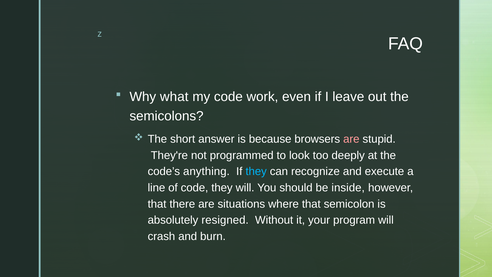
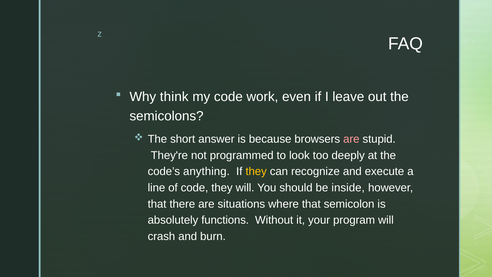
what: what -> think (174, 97)
they colour: light blue -> yellow (256, 171)
resigned: resigned -> functions (225, 220)
